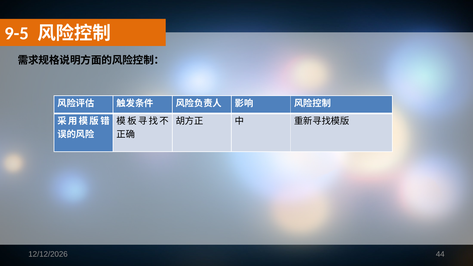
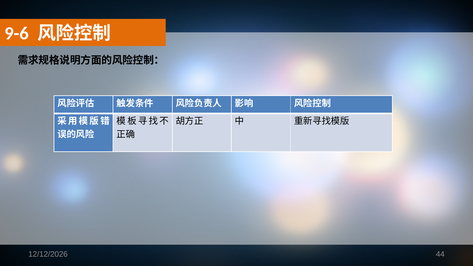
9-5: 9-5 -> 9-6 (17, 34)
